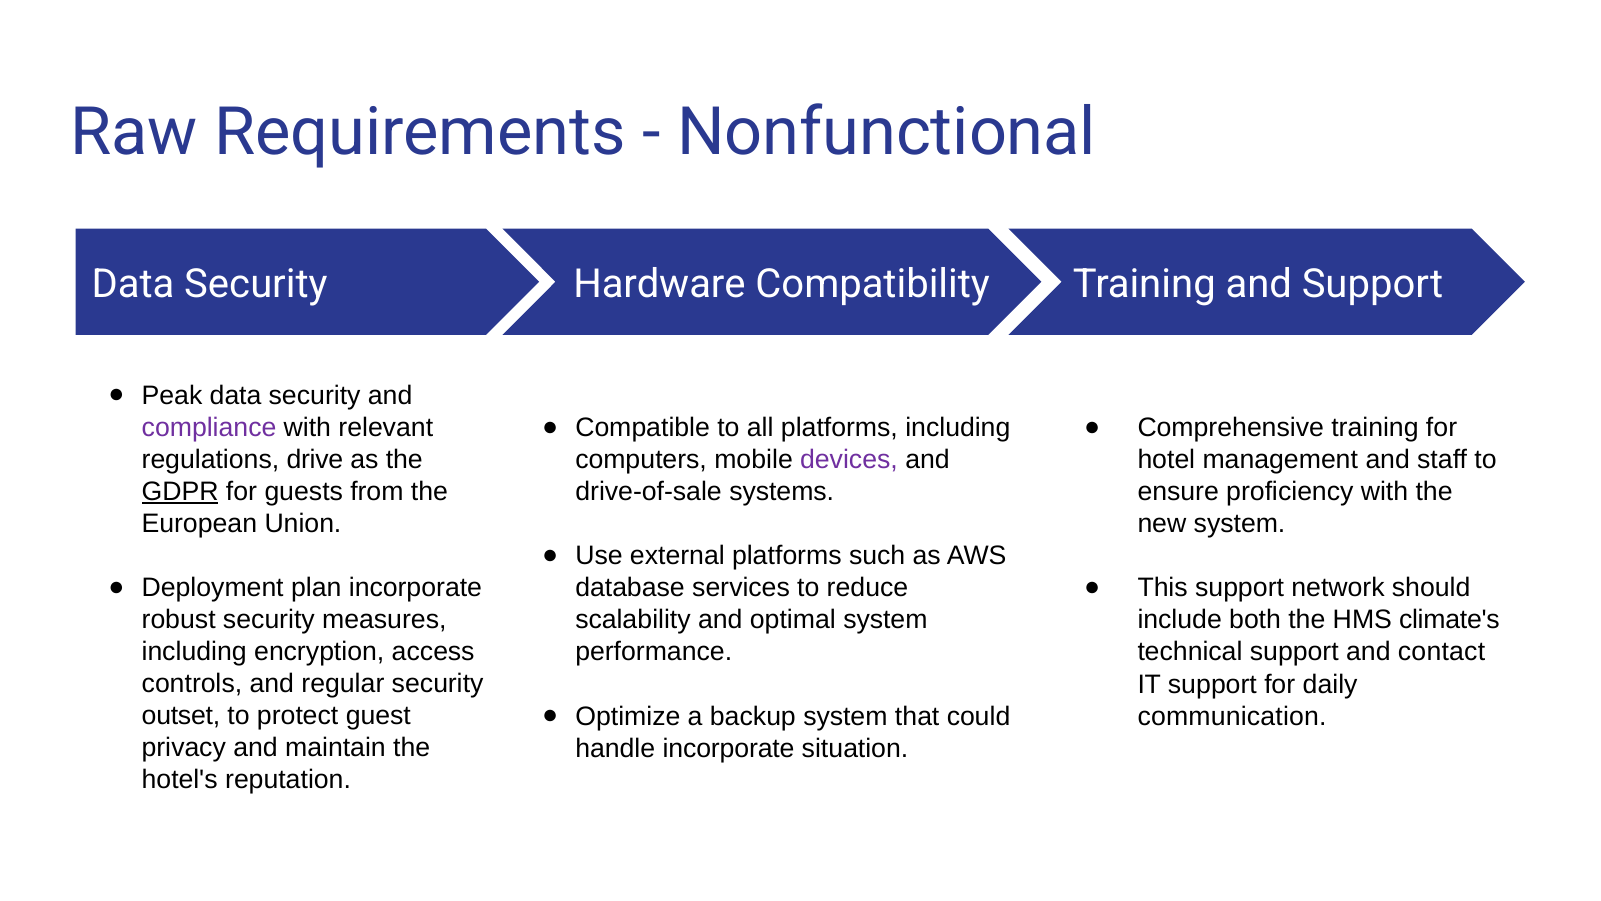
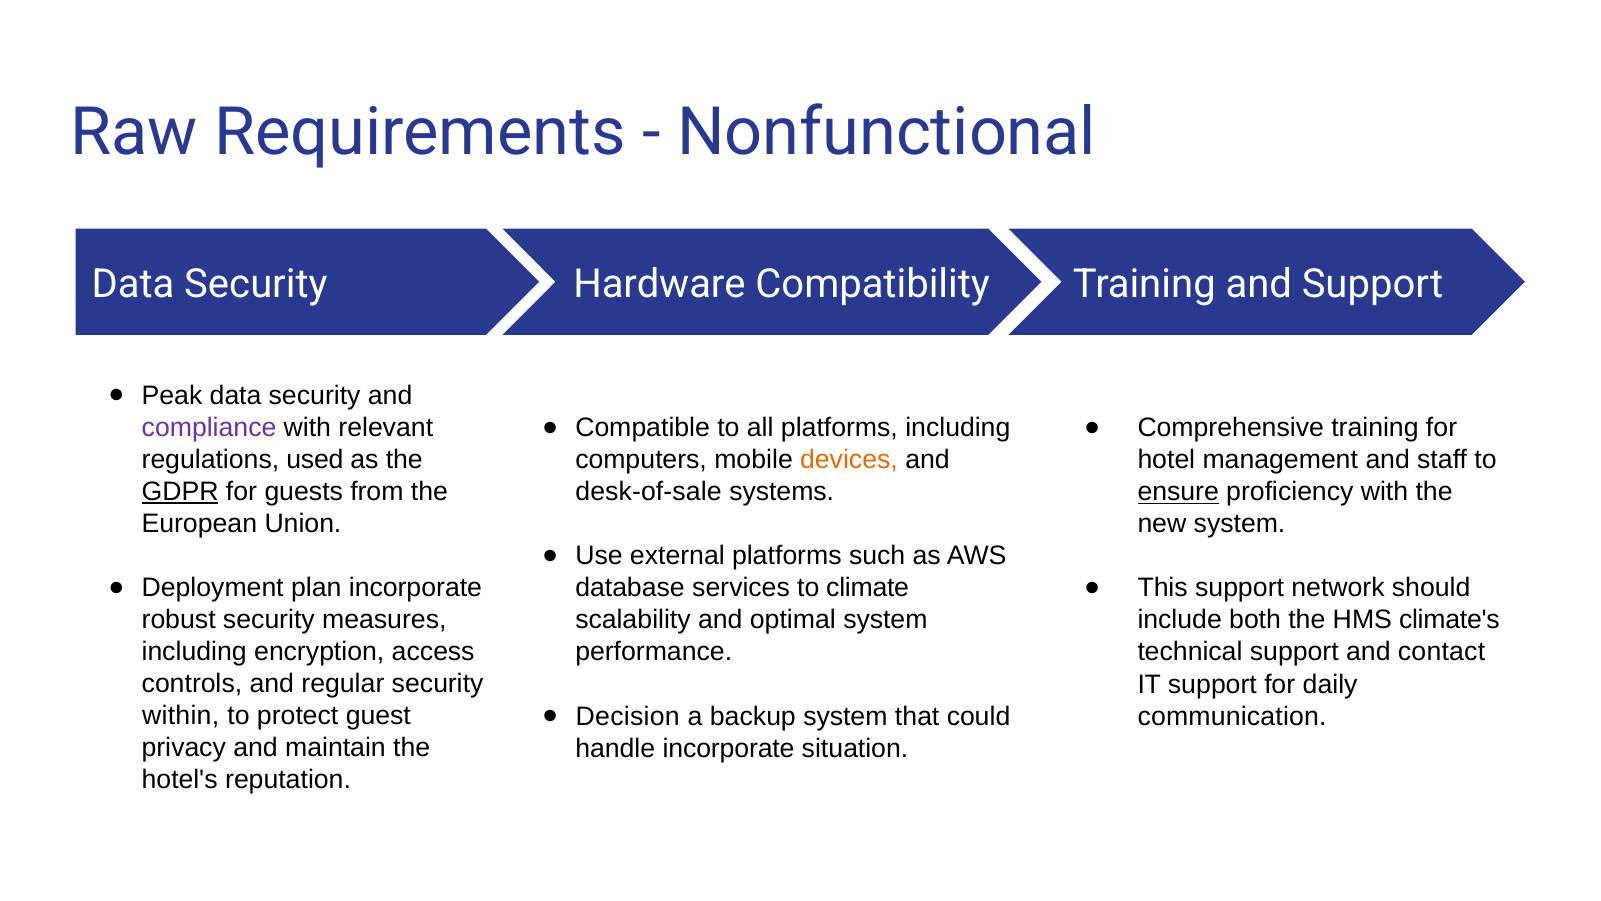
drive: drive -> used (315, 459)
devices colour: purple -> orange (849, 460)
drive-of-sale: drive-of-sale -> desk-of-sale (648, 492)
ensure underline: none -> present (1178, 492)
reduce: reduce -> climate (868, 588)
Optimize: Optimize -> Decision (628, 716)
outset: outset -> within (181, 716)
